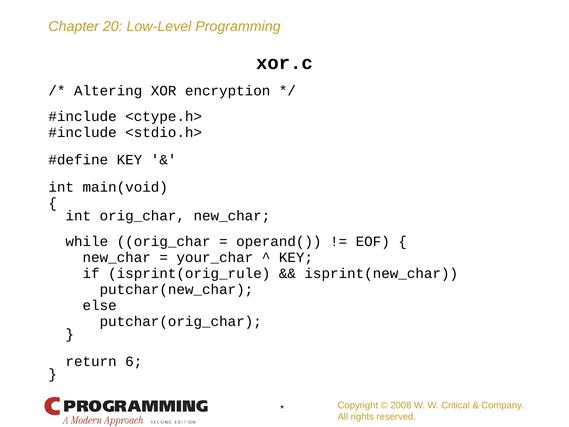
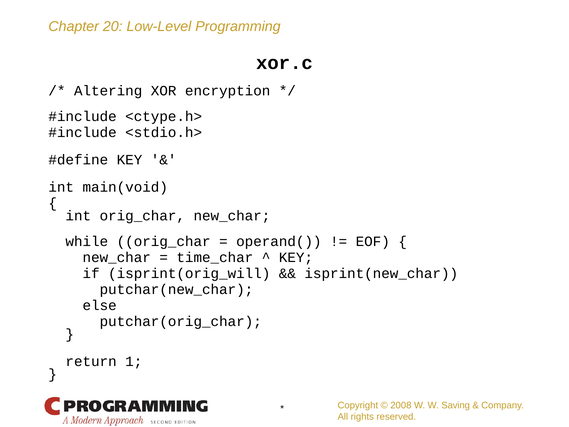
your_char: your_char -> time_char (215, 257)
isprint(orig_rule: isprint(orig_rule -> isprint(orig_will (189, 273)
6: 6 -> 1 (134, 361)
Critical: Critical -> Saving (456, 405)
